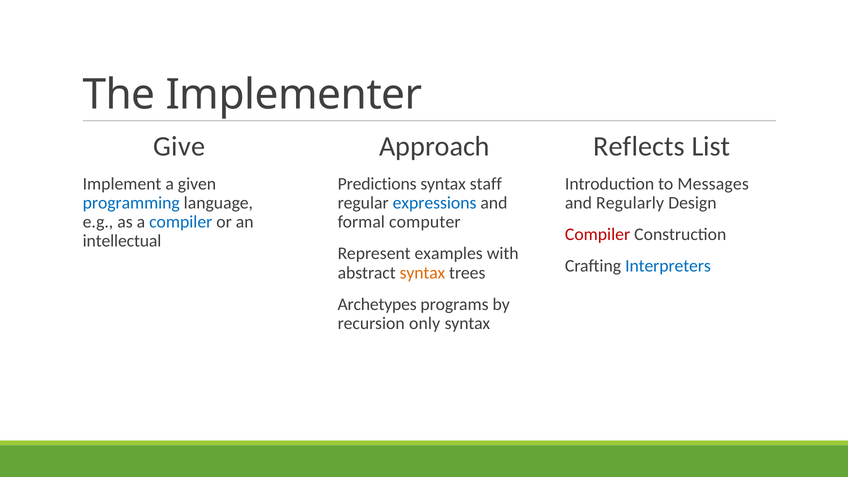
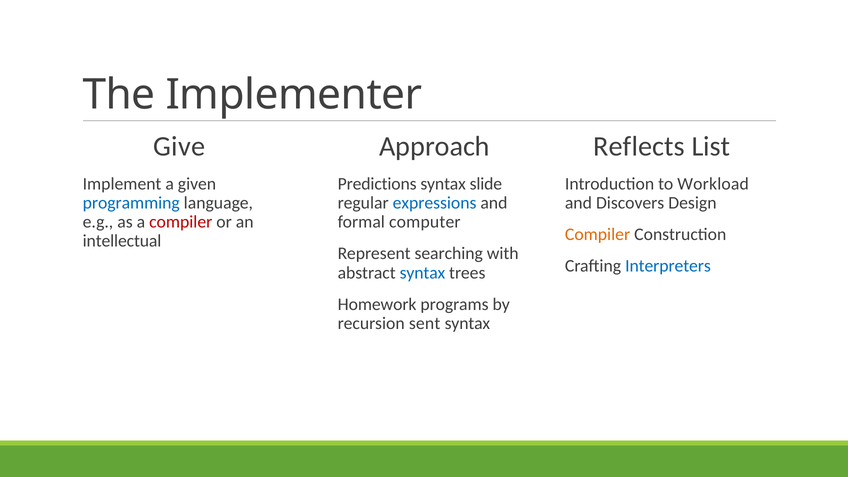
staff: staff -> slide (486, 184)
Messages: Messages -> Workload (713, 184)
Regularly: Regularly -> Discovers (630, 203)
compiler colour: blue -> red (181, 222)
Compiler colour: red -> orange (598, 234)
examples: examples -> searching (449, 254)
syntax colour: orange -> blue (422, 273)
Archetypes: Archetypes -> Homework (377, 304)
only: only -> sent (425, 323)
